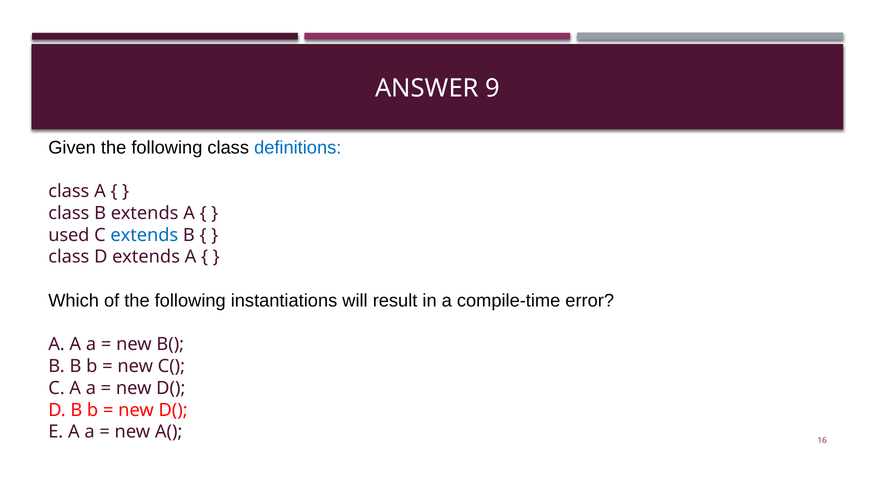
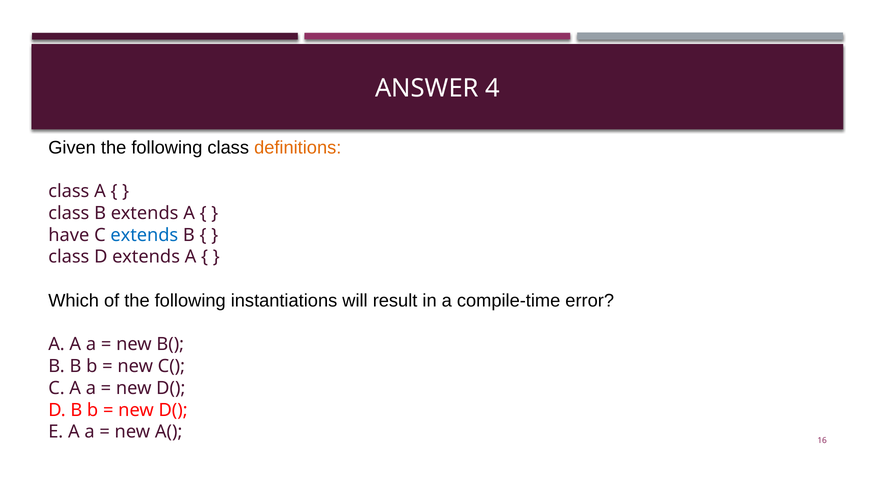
9: 9 -> 4 (492, 89)
definitions colour: blue -> orange (298, 148)
used: used -> have (69, 235)
